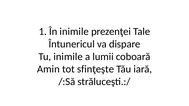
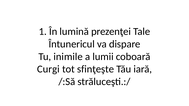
În inimile: inimile -> lumină (74, 32)
Amin: Amin -> Curgi (48, 69)
